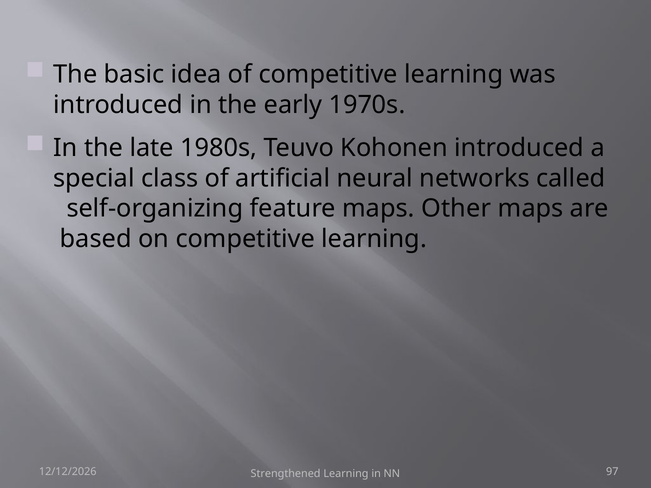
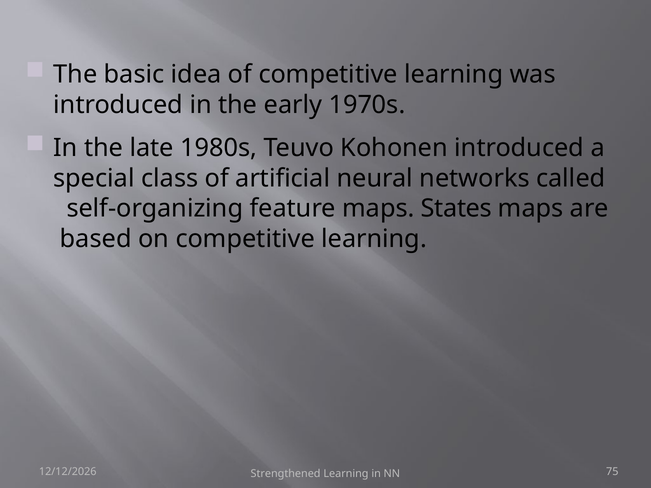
Other: Other -> States (456, 209)
97: 97 -> 75 (612, 472)
